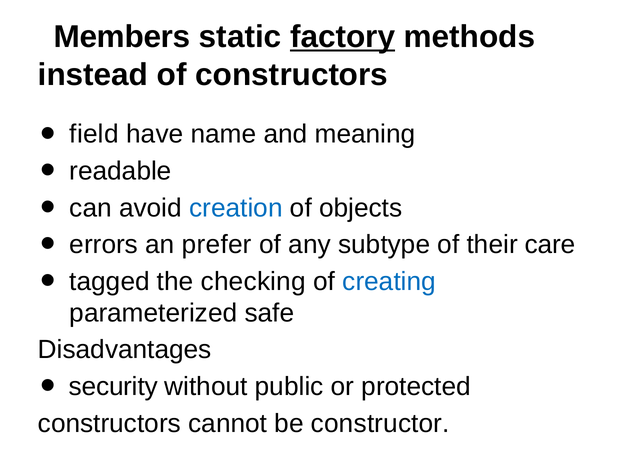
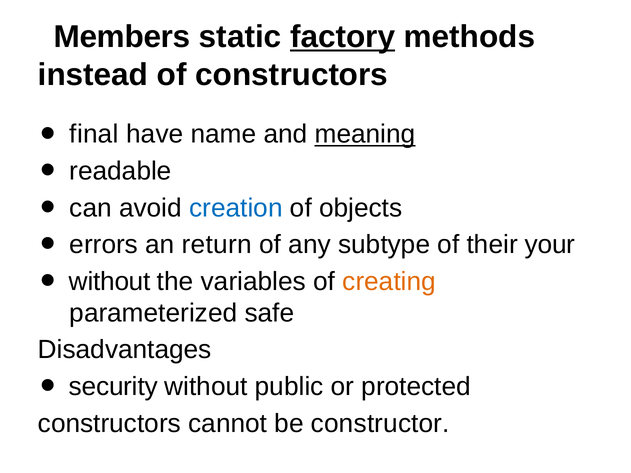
field: field -> final (94, 134)
meaning underline: none -> present (365, 134)
prefer: prefer -> return (217, 245)
care: care -> your (550, 245)
tagged: tagged -> without (110, 282)
checking: checking -> variables (253, 282)
creating colour: blue -> orange (389, 282)
